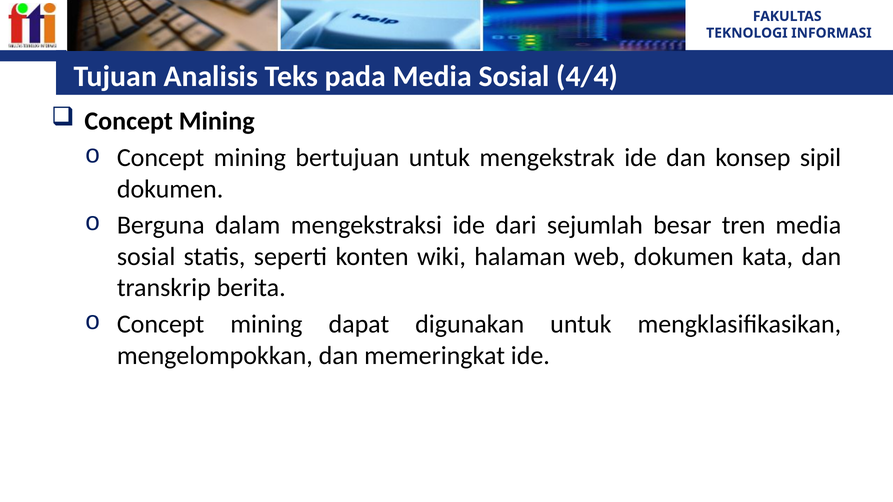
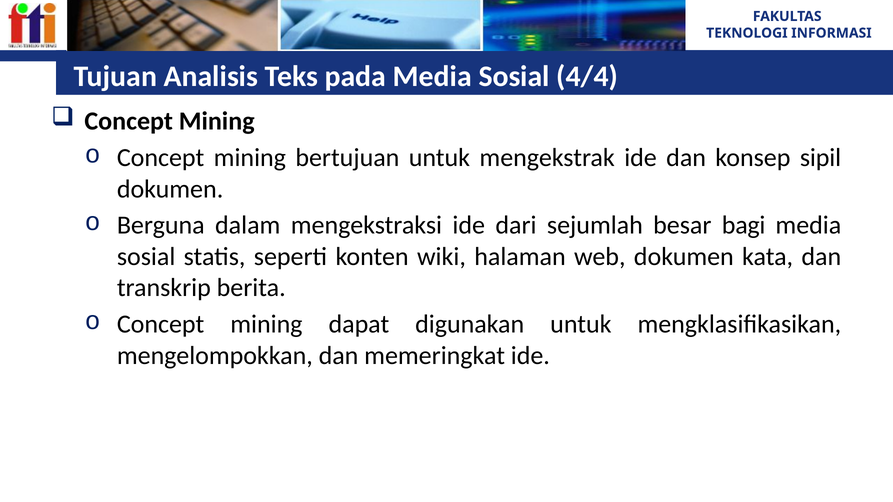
tren: tren -> bagi (744, 226)
